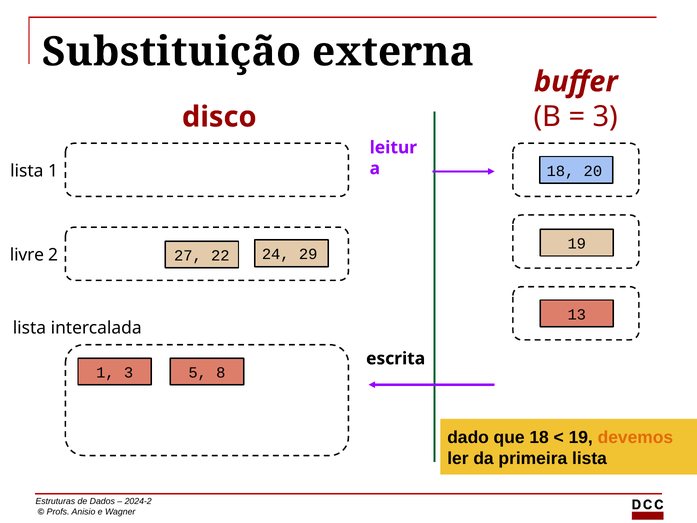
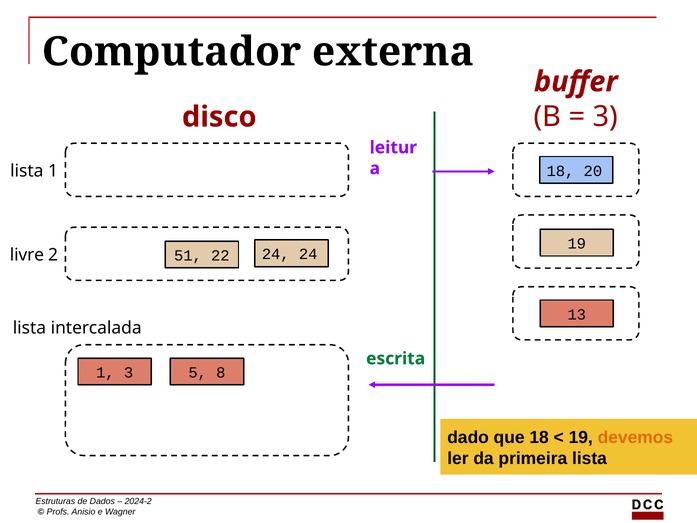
Substituição: Substituição -> Computador (172, 52)
27: 27 -> 51 (188, 255)
24 29: 29 -> 24 (308, 254)
escrita colour: black -> green (396, 358)
